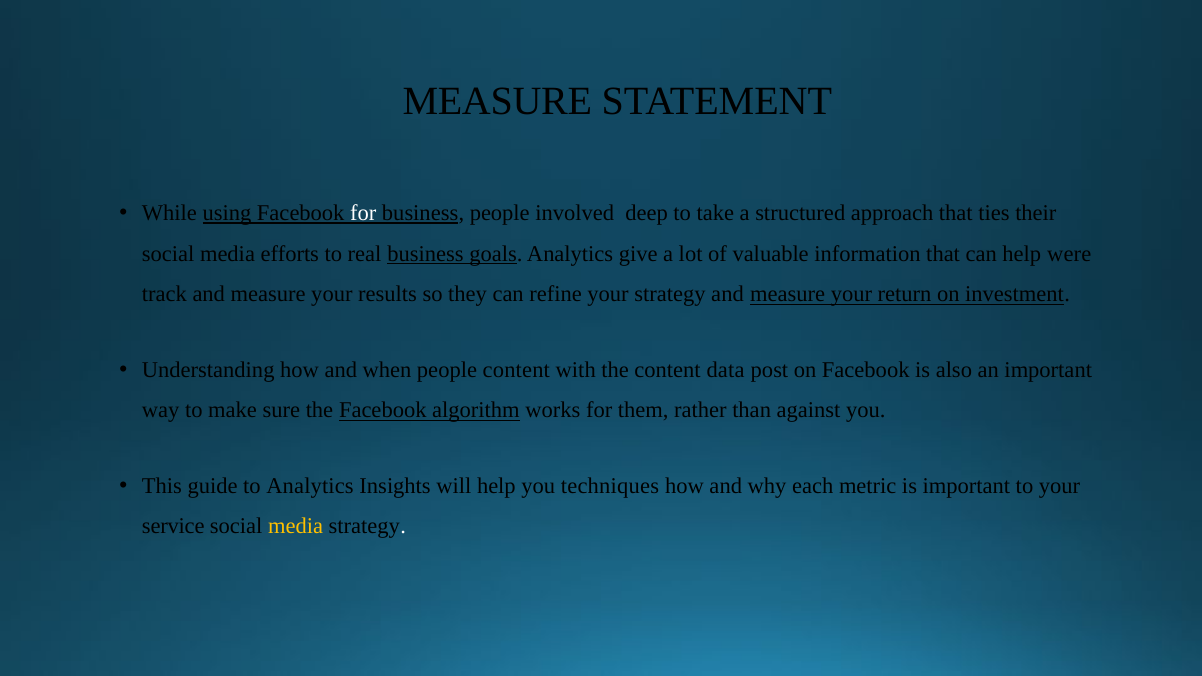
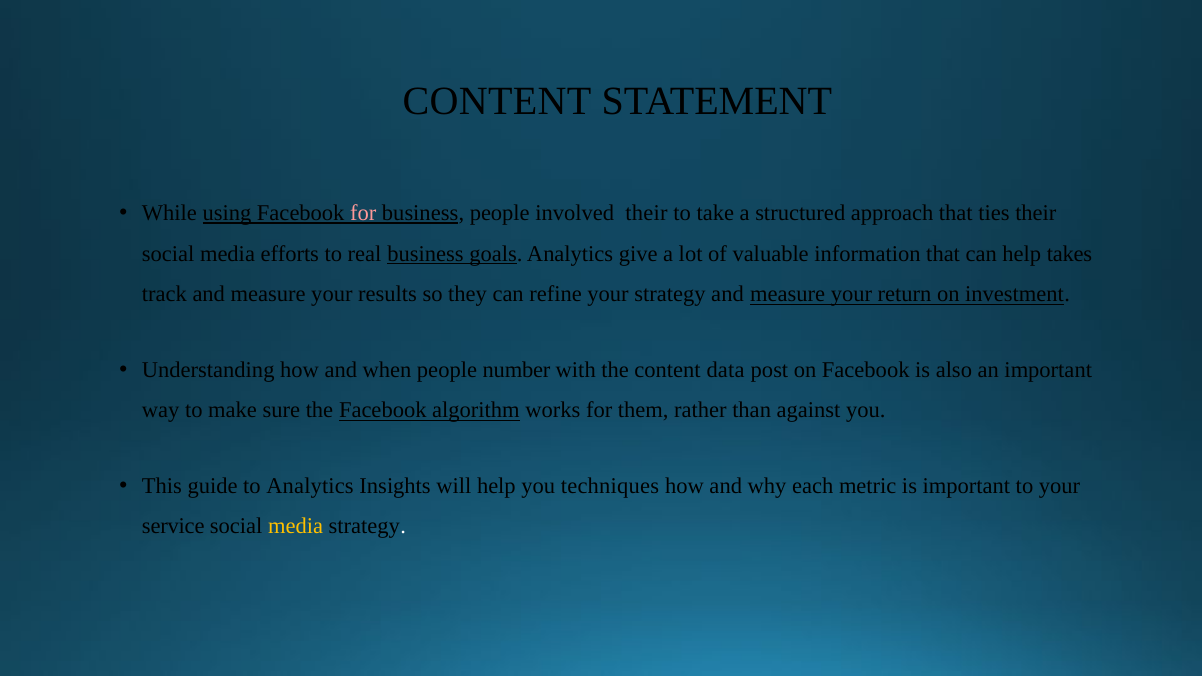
MEASURE: MEASURE -> CONTENT (497, 101)
for colour: white -> pink (363, 213)
involved deep: deep -> their (646, 213)
were: were -> takes (1069, 254)
people content: content -> number (517, 370)
